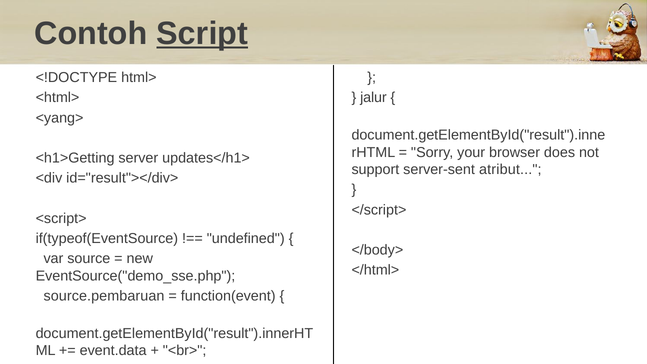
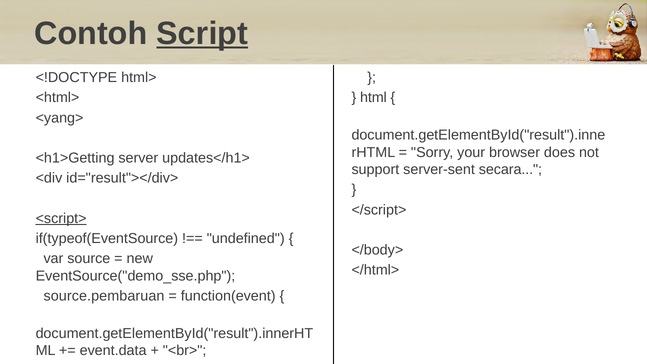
jalur: jalur -> html (373, 98)
atribut: atribut -> secara (510, 170)
<script> underline: none -> present (61, 218)
